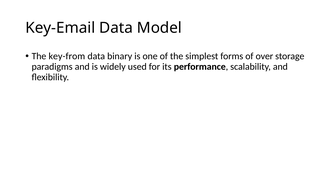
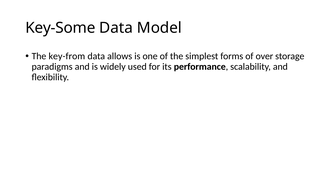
Key-Email: Key-Email -> Key-Some (60, 28)
binary: binary -> allows (120, 56)
